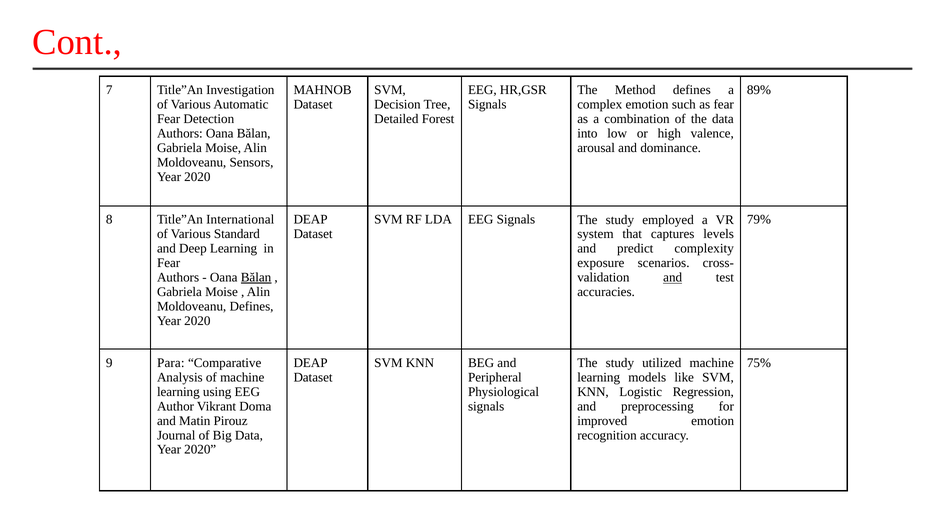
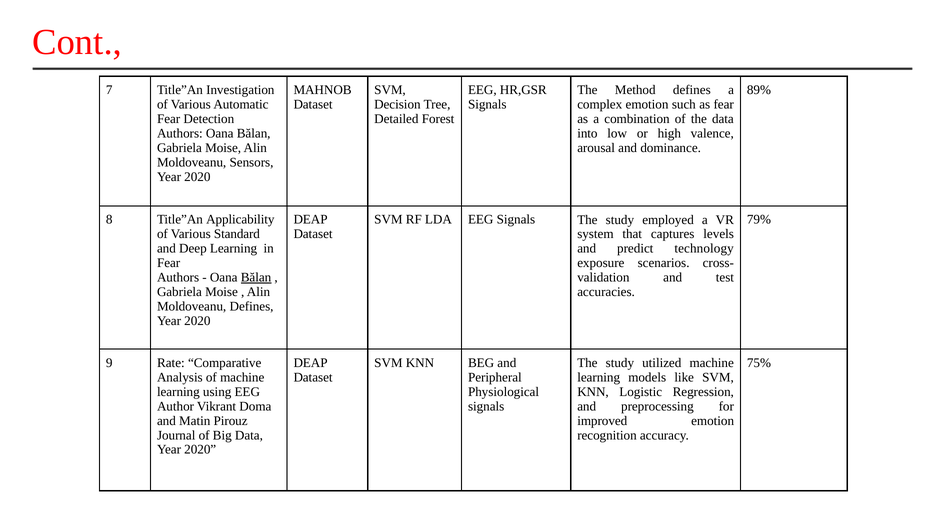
International: International -> Applicability (240, 220)
complexity: complexity -> technology (704, 249)
and underline: present -> none (673, 278)
Para: Para -> Rate (171, 363)
